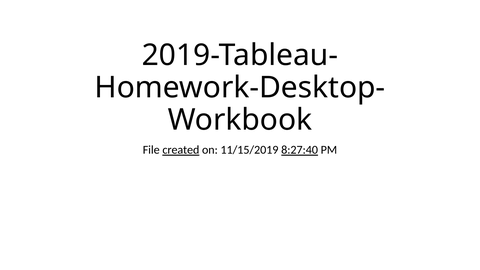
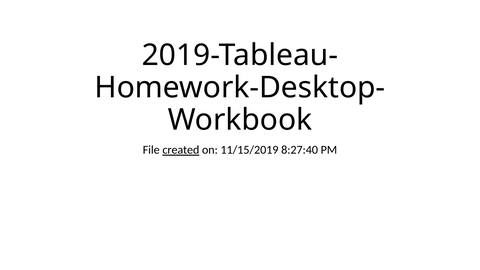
8:27:40 underline: present -> none (300, 150)
